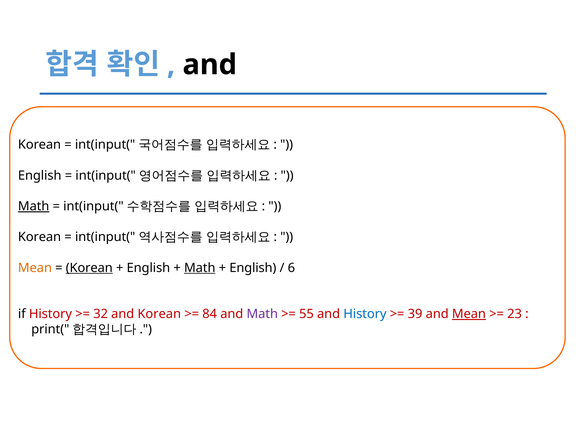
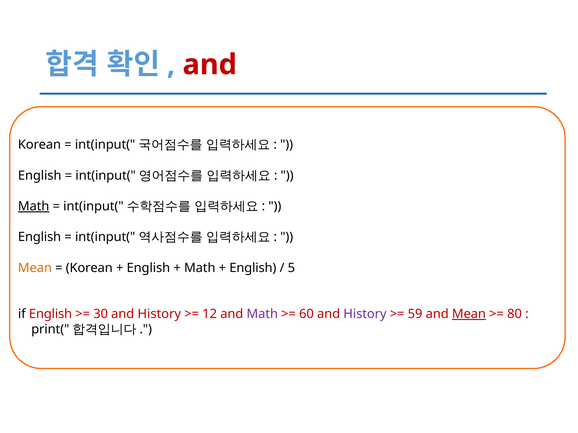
and colour: black -> red (210, 65)
Korean: Korean -> English (40, 237)
Korean underline: present -> none (89, 268)
Math underline: present -> none (200, 268)
6: 6 -> 5 (291, 268)
if History: History -> English (51, 314)
32: 32 -> 30 (101, 314)
Korean: Korean -> History (159, 314)
84: 84 -> 12 (210, 314)
55: 55 -> 60 (306, 314)
History colour: blue -> purple (365, 314)
39: 39 -> 59 (415, 314)
23: 23 -> 80 (515, 314)
